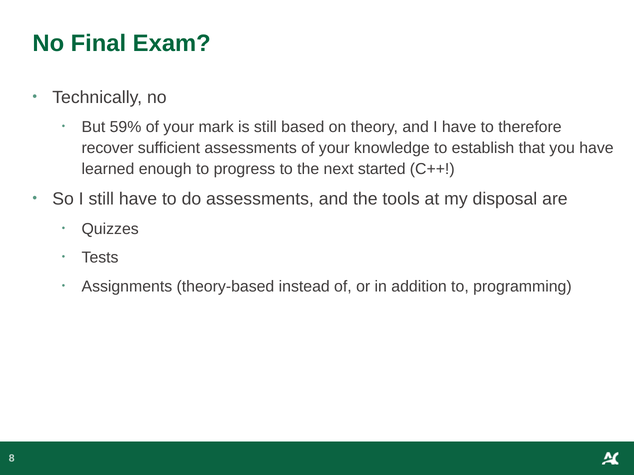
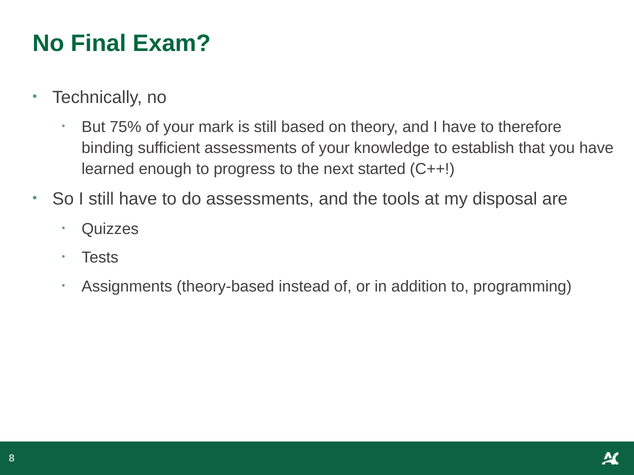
59%: 59% -> 75% (126, 127)
recover: recover -> binding (107, 148)
